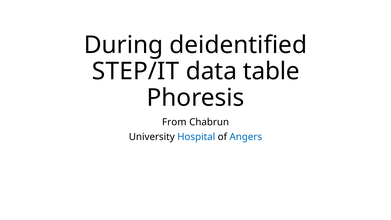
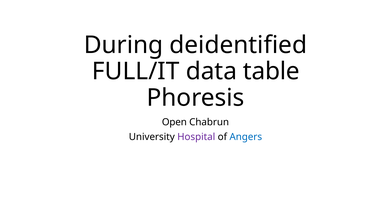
STEP/IT: STEP/IT -> FULL/IT (136, 71)
From: From -> Open (174, 122)
Hospital colour: blue -> purple (196, 137)
